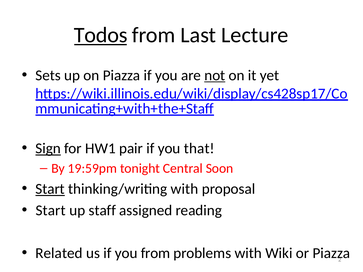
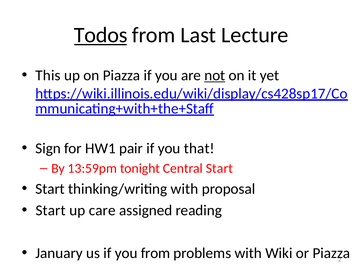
Sets: Sets -> This (48, 75)
Sign underline: present -> none (48, 149)
19:59pm: 19:59pm -> 13:59pm (92, 169)
Central Soon: Soon -> Start (219, 169)
Start underline: present -> none (50, 189)
staff: staff -> care (102, 211)
Related: Related -> January (59, 253)
